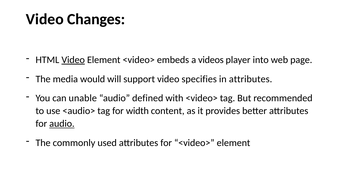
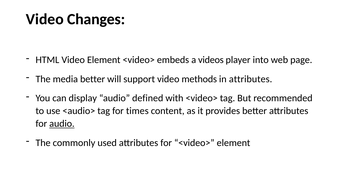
Video underline: present -> none (73, 60)
media would: would -> better (93, 79)
specifies: specifies -> methods (199, 79)
unable: unable -> display (83, 98)
width: width -> times (137, 111)
